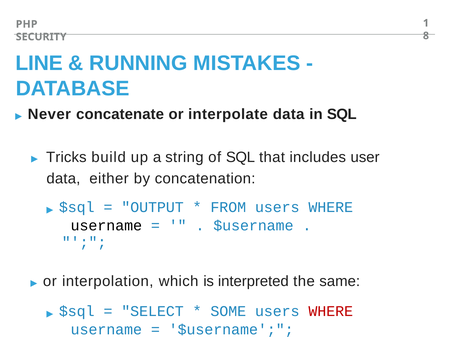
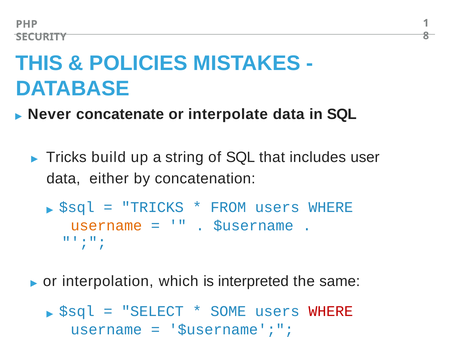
LINE: LINE -> THIS (39, 63)
RUNNING: RUNNING -> POLICIES (138, 63)
OUTPUT: OUTPUT -> TRICKS (153, 207)
username colour: black -> orange (106, 225)
